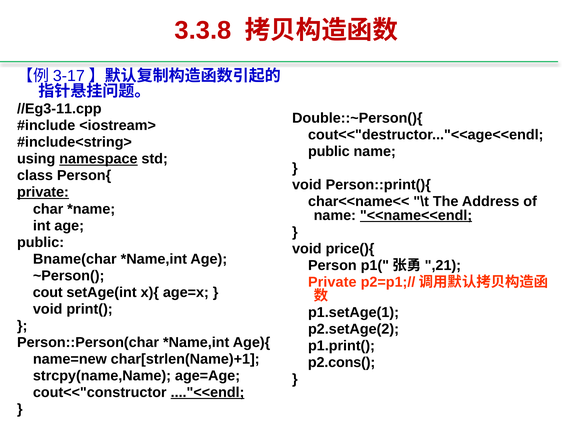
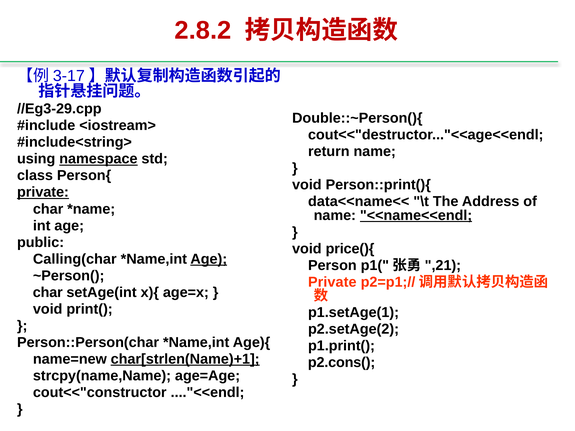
3.3.8: 3.3.8 -> 2.8.2 (203, 30)
//Eg3-11.cpp: //Eg3-11.cpp -> //Eg3-29.cpp (59, 109)
public: public -> return (329, 152)
char<<name<<: char<<name<< -> data<<name<< (359, 202)
Bname(char: Bname(char -> Calling(char (75, 259)
Age underline: none -> present (209, 259)
cout: cout -> char (48, 292)
char[strlen(Name)+1 underline: none -> present (185, 359)
...."<<endl underline: present -> none (208, 393)
